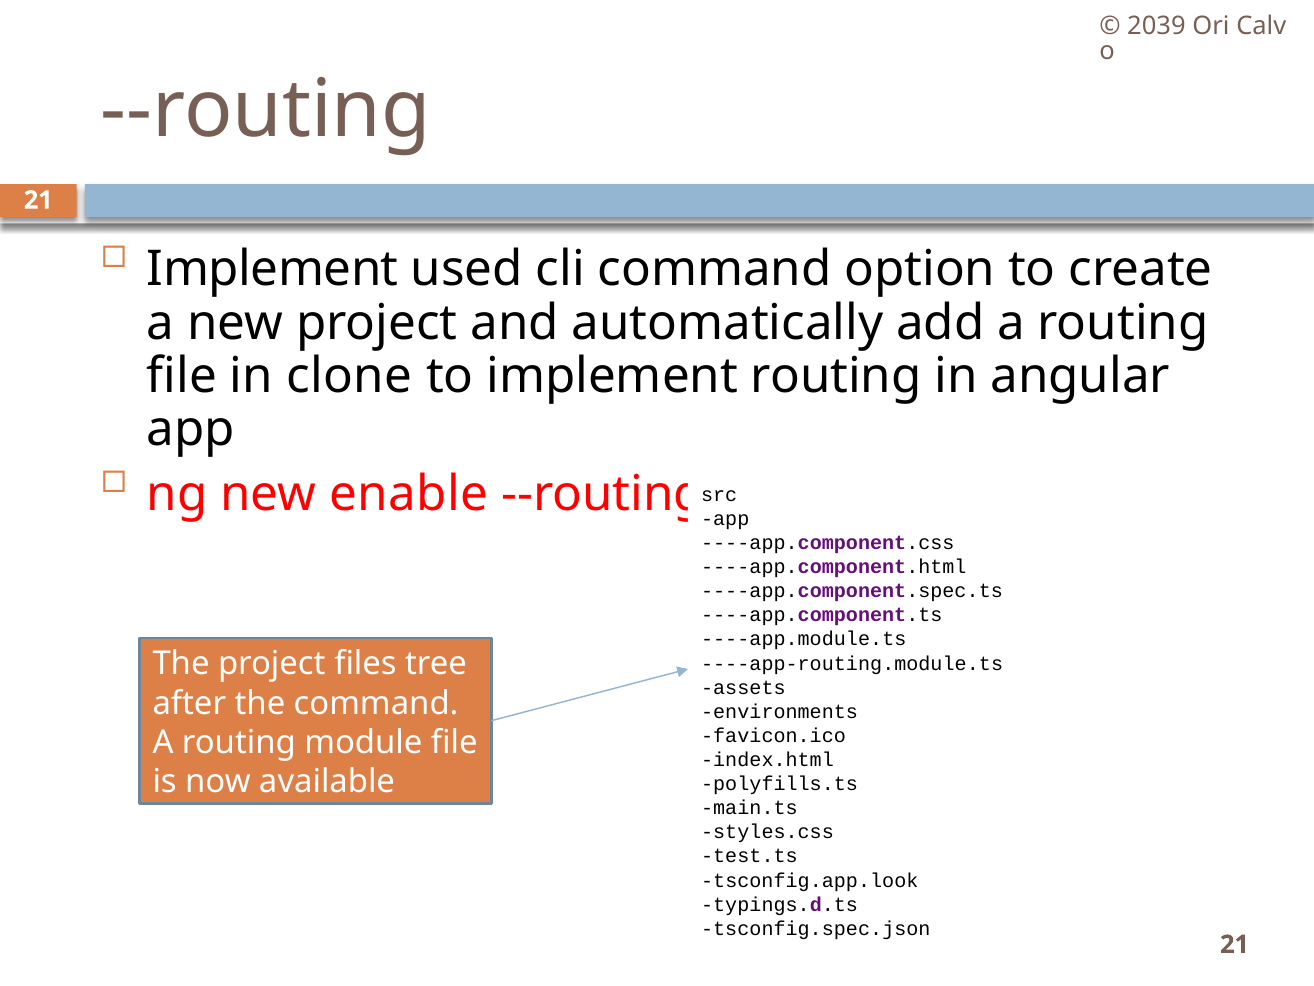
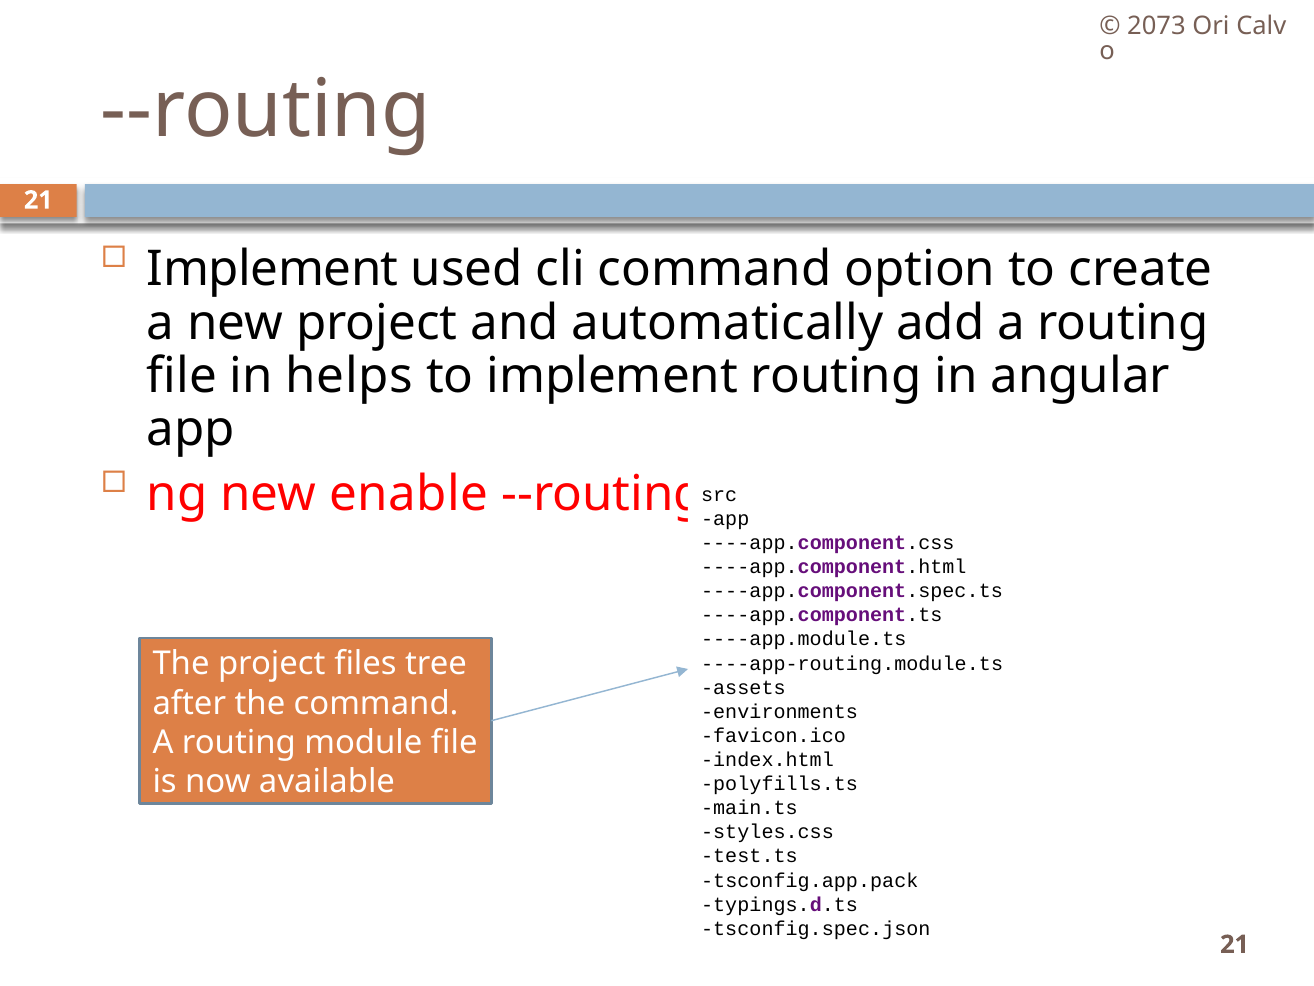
2039: 2039 -> 2073 (1156, 26)
clone: clone -> helps (349, 376)
tsconfig.app.look: tsconfig.app.look -> tsconfig.app.pack (810, 880)
